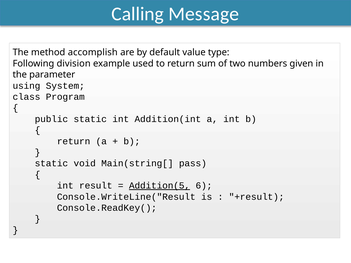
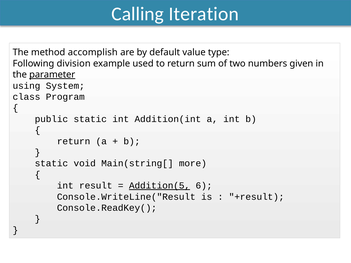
Message: Message -> Iteration (204, 14)
parameter underline: none -> present (52, 75)
pass: pass -> more (193, 164)
